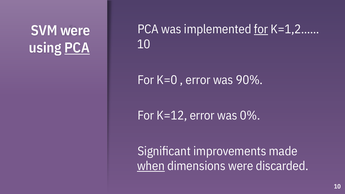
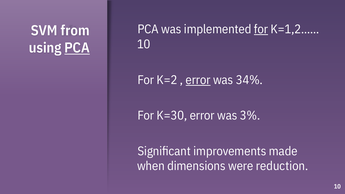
SVM were: were -> from (75, 31)
K=0: K=0 -> K=2 (167, 80)
error underline: none -> present (198, 80)
90%: 90% -> 34% (249, 80)
K=12: K=12 -> K=30 (172, 116)
0%: 0% -> 3% (250, 116)
when underline: present -> none (151, 166)
discarded: discarded -> reduction (282, 166)
